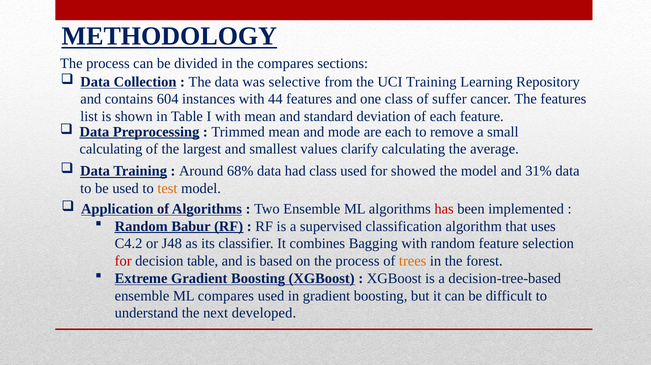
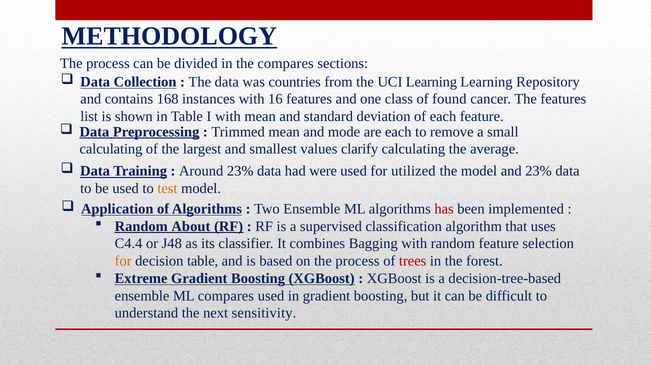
selective: selective -> countries (295, 82)
UCI Training: Training -> Learning (431, 82)
604: 604 -> 168 (168, 99)
44: 44 -> 16 (275, 99)
suffer: suffer -> found (449, 99)
Around 68%: 68% -> 23% (240, 171)
had class: class -> were (323, 171)
showed: showed -> utilized (413, 171)
and 31%: 31% -> 23% (539, 171)
Babur: Babur -> About (191, 226)
C4.2: C4.2 -> C4.4 (129, 243)
for colour: red -> orange (123, 261)
trees colour: orange -> red (413, 261)
developed: developed -> sensitivity (264, 313)
